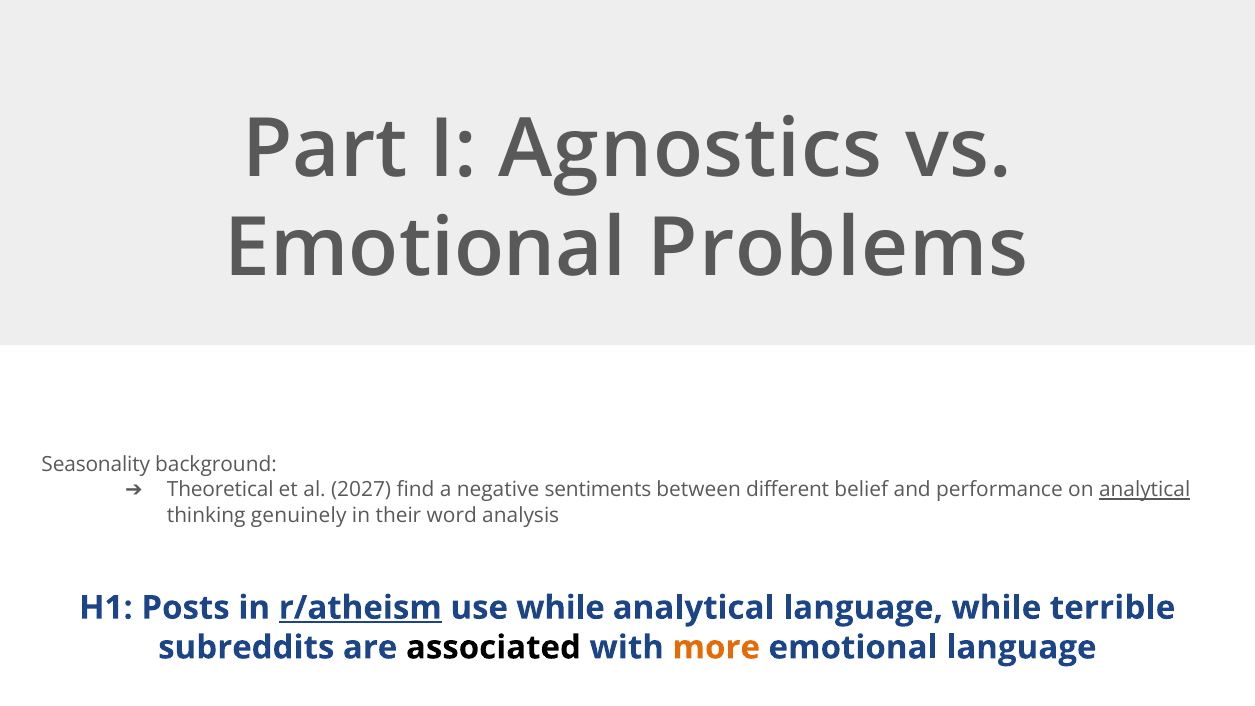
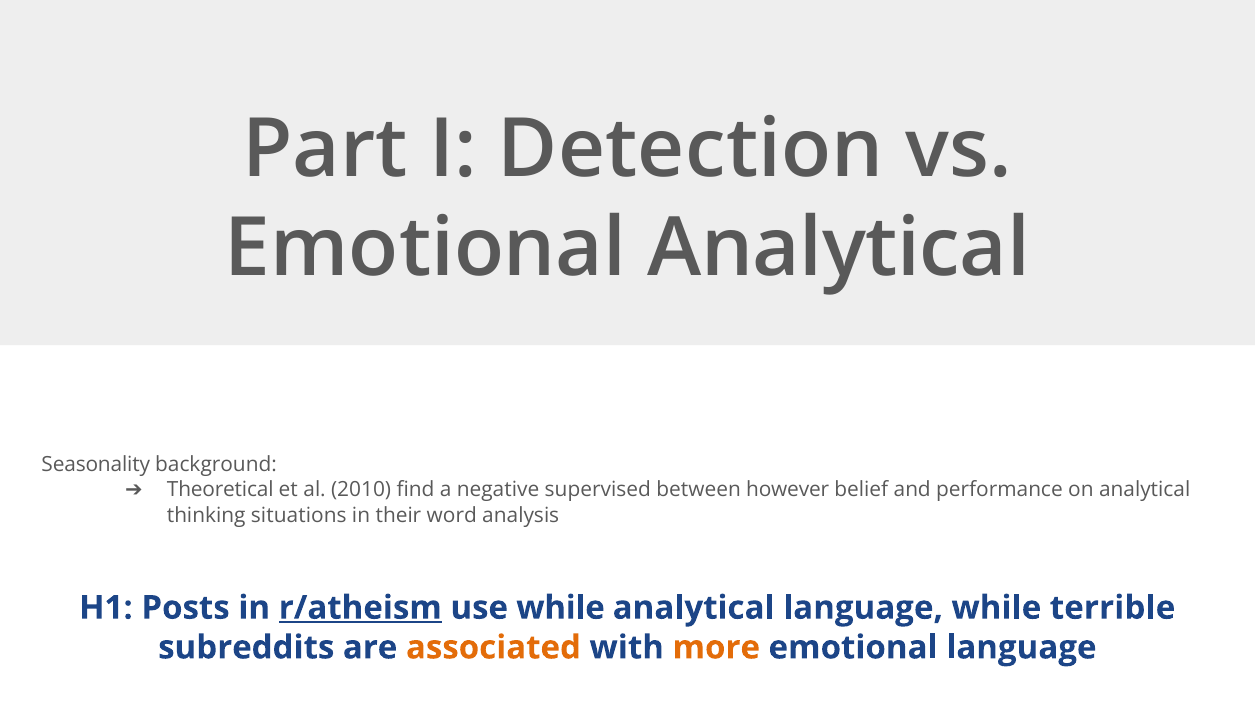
Agnostics: Agnostics -> Detection (691, 150)
Emotional Problems: Problems -> Analytical (839, 248)
2027: 2027 -> 2010 (361, 490)
sentiments: sentiments -> supervised (598, 490)
different: different -> however (788, 490)
analytical underline: present -> none (1145, 490)
genuinely: genuinely -> situations (299, 515)
associated colour: black -> orange (493, 648)
